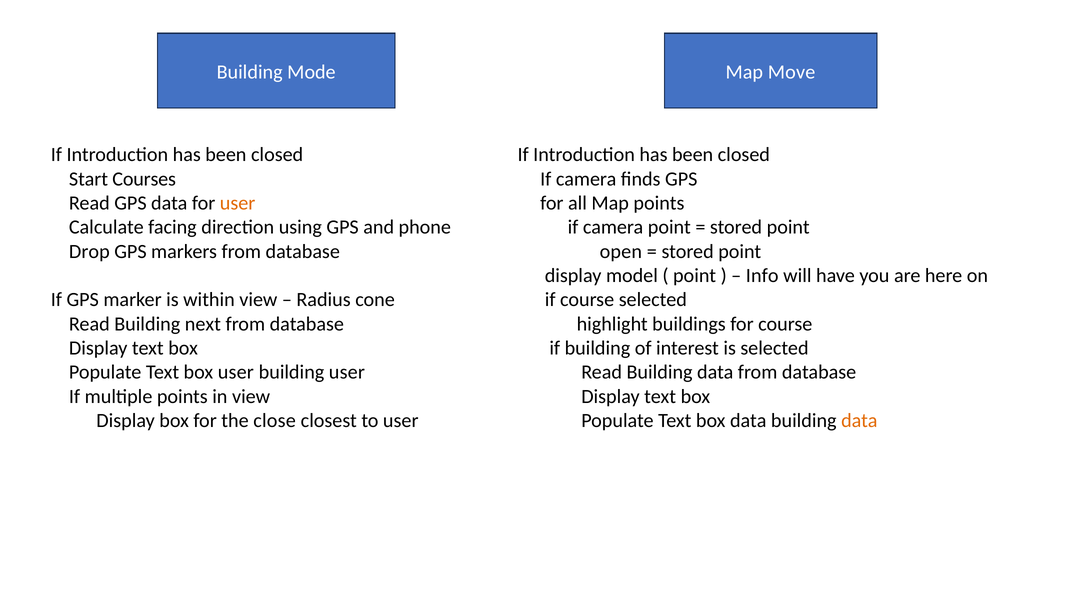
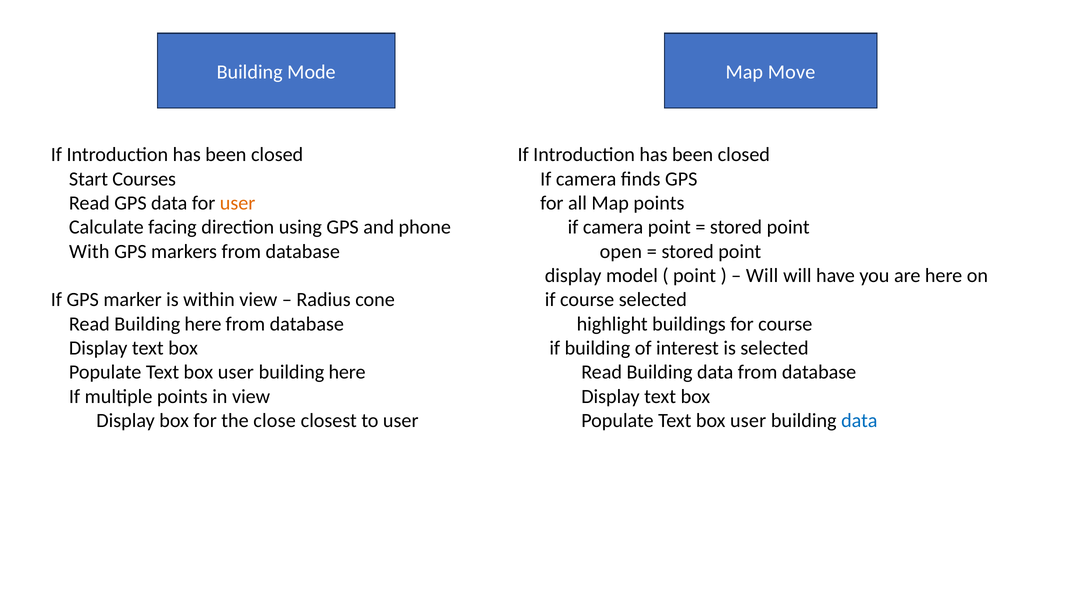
Drop: Drop -> With (89, 252)
Info: Info -> Will (762, 276)
Read Building next: next -> here (203, 324)
user: user -> here (347, 373)
data: data -> user (748, 421)
data colour: orange -> blue (859, 421)
